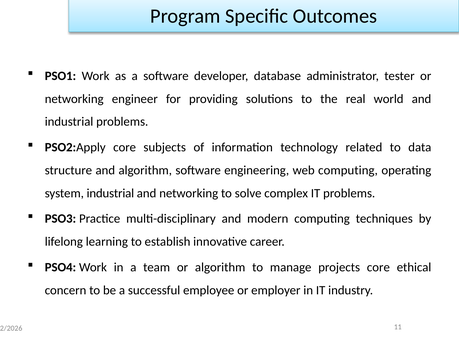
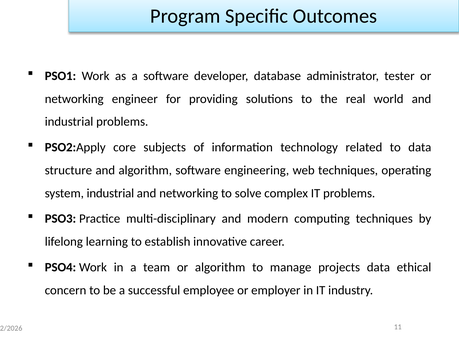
web computing: computing -> techniques (348, 170)
projects core: core -> data (378, 267)
